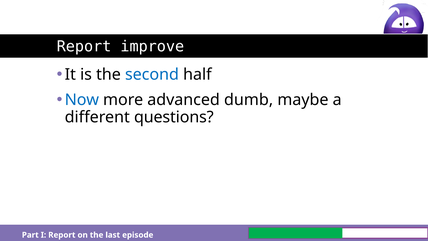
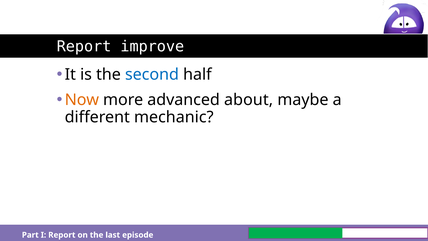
Now colour: blue -> orange (82, 100)
dumb: dumb -> about (249, 100)
questions: questions -> mechanic (174, 117)
